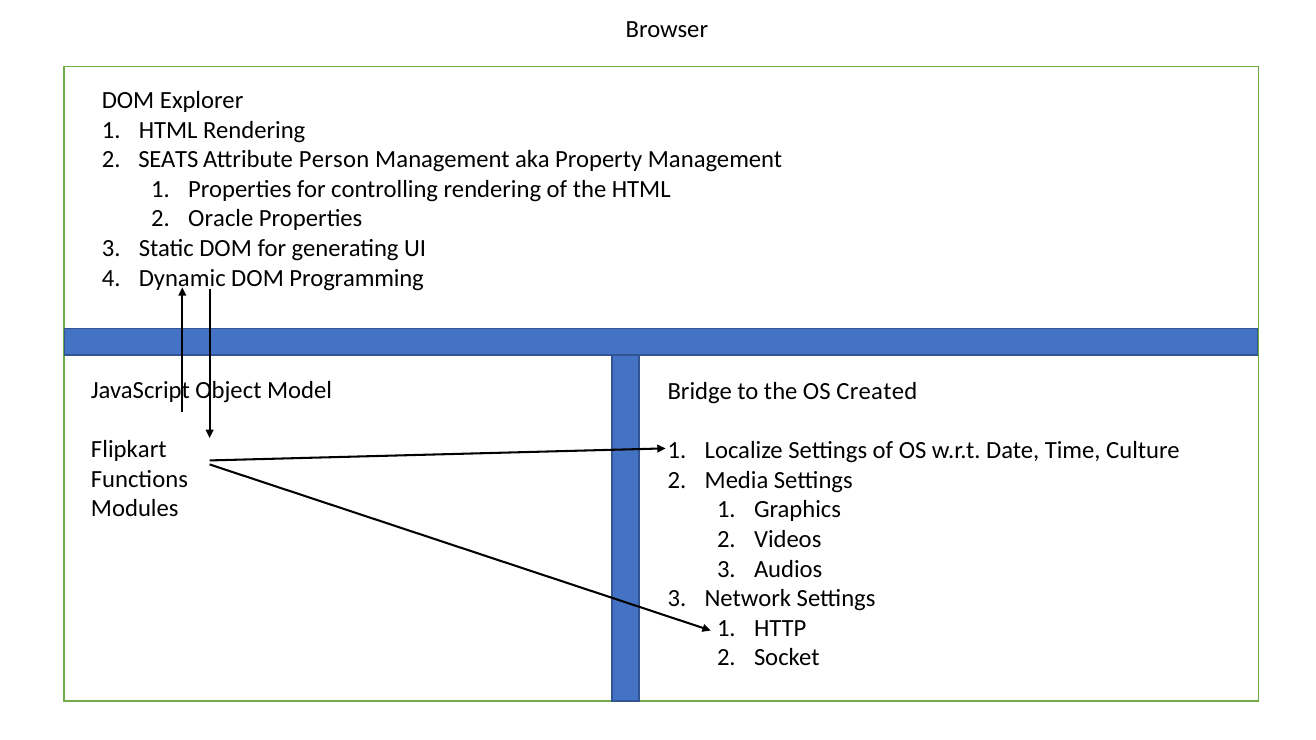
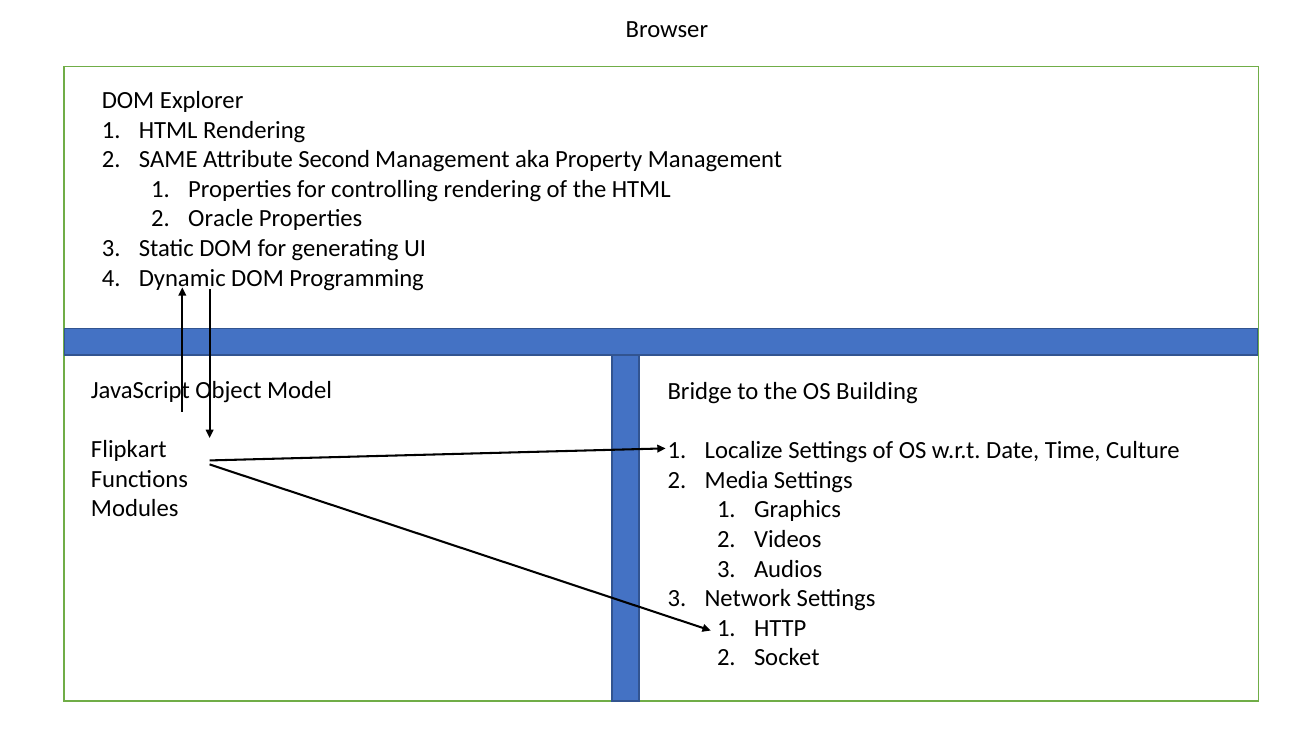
SEATS: SEATS -> SAME (168, 160)
Person: Person -> Second (334, 160)
Created: Created -> Building (877, 391)
